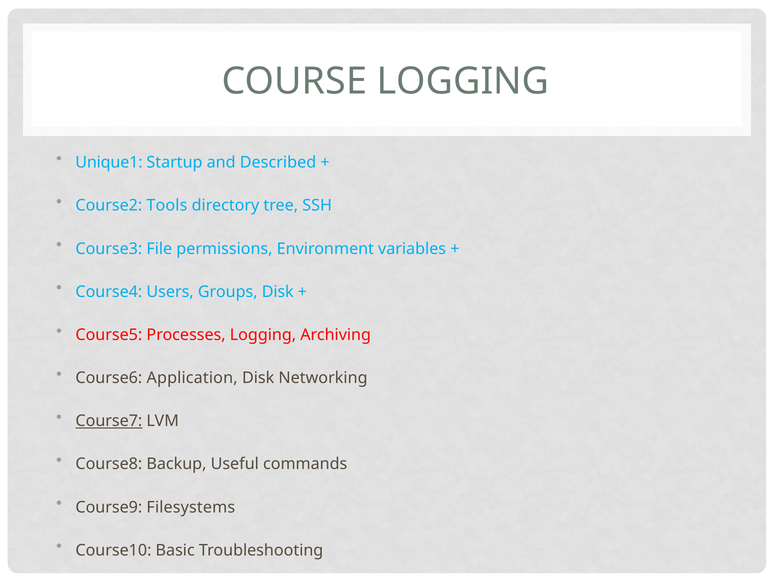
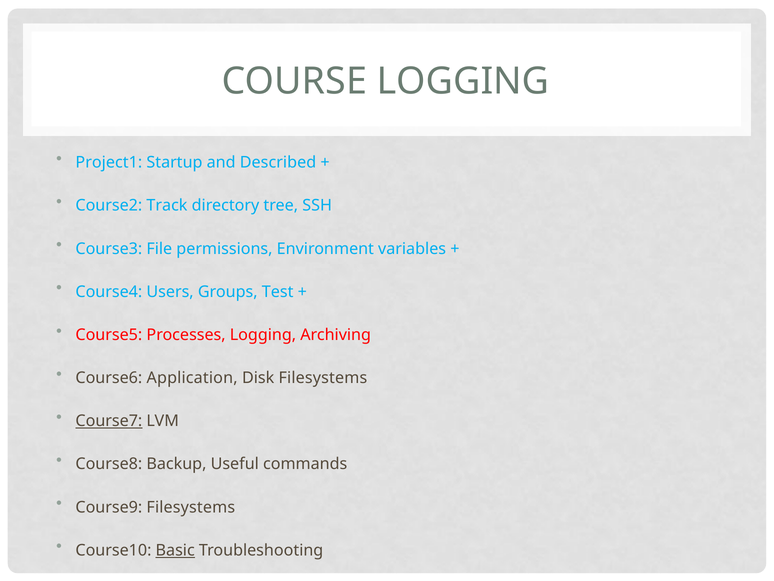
Unique1: Unique1 -> Project1 (109, 162)
Tools: Tools -> Track (167, 205)
Groups Disk: Disk -> Test (278, 292)
Disk Networking: Networking -> Filesystems (323, 378)
Basic underline: none -> present (175, 550)
